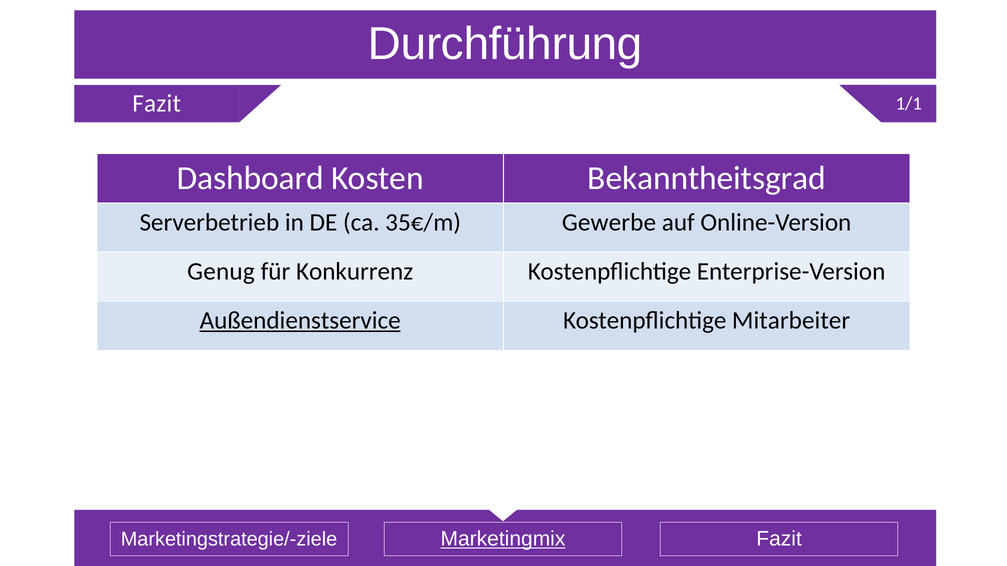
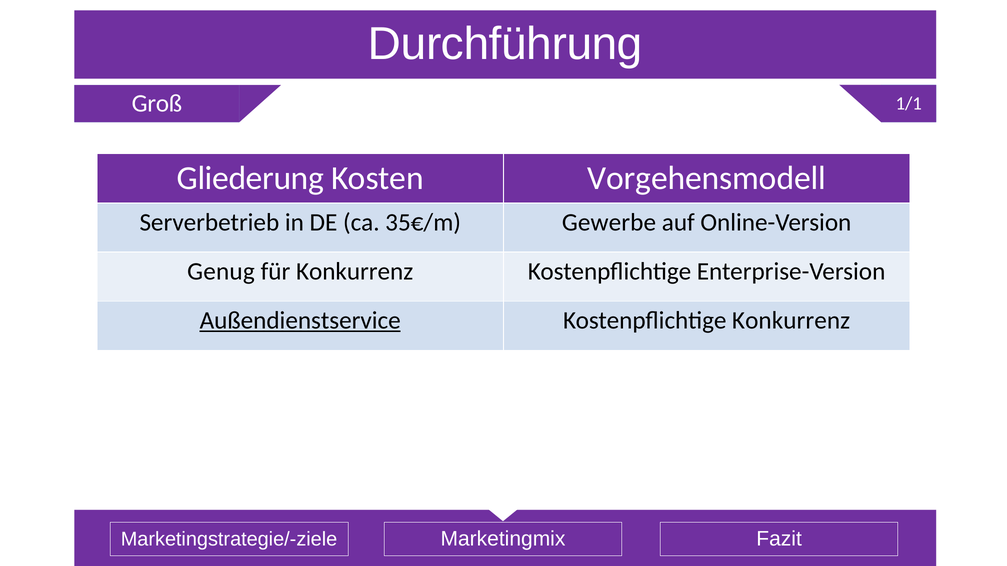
Fazit: Fazit -> Groß (157, 104)
Dashboard: Dashboard -> Gliederung (250, 179)
Bekanntheitsgrad: Bekanntheitsgrad -> Vorgehensmodell (707, 179)
Kostenpflichtige Mitarbeiter: Mitarbeiter -> Konkurrenz (791, 321)
Marketingmix underline: present -> none (503, 539)
